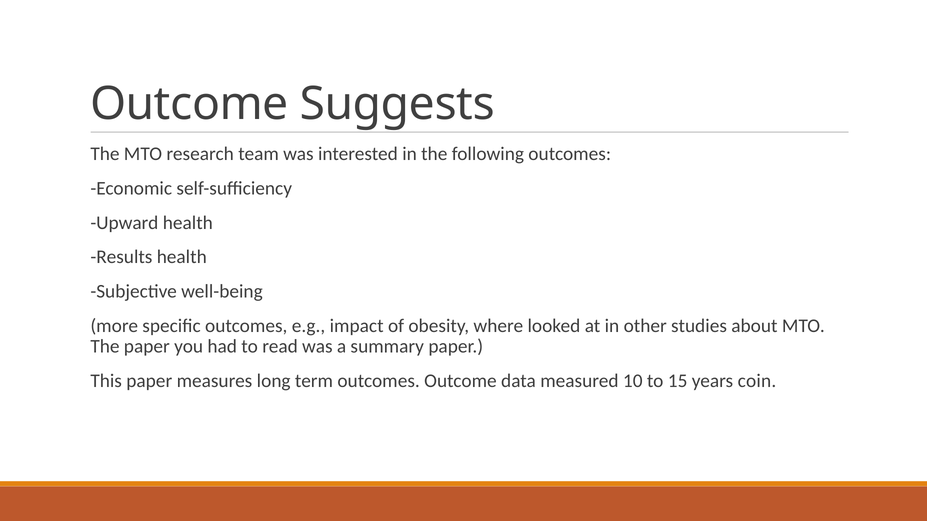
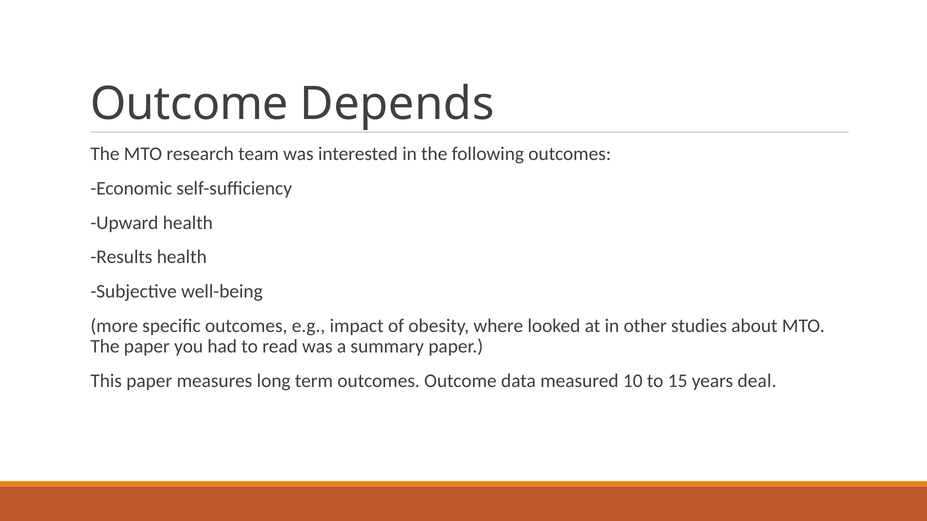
Suggests: Suggests -> Depends (397, 104)
coin: coin -> deal (757, 381)
